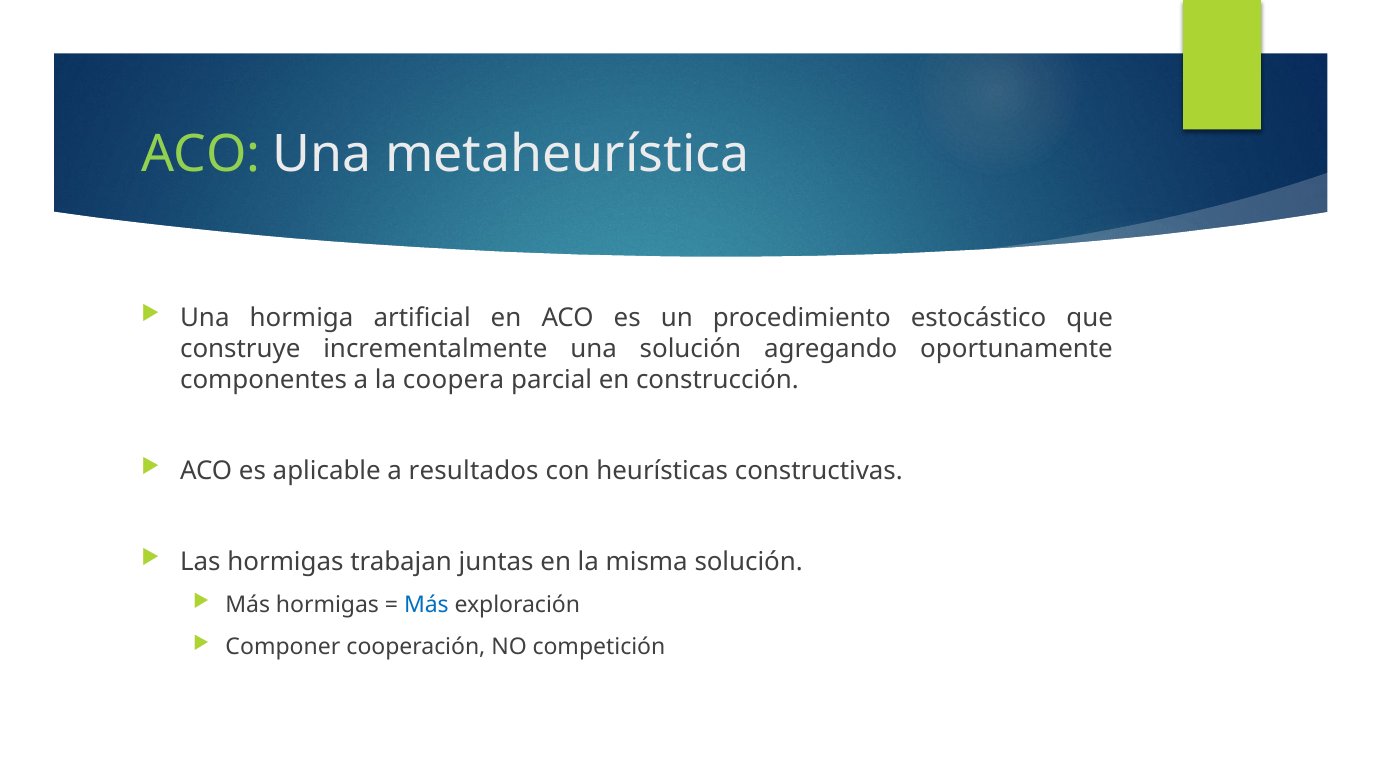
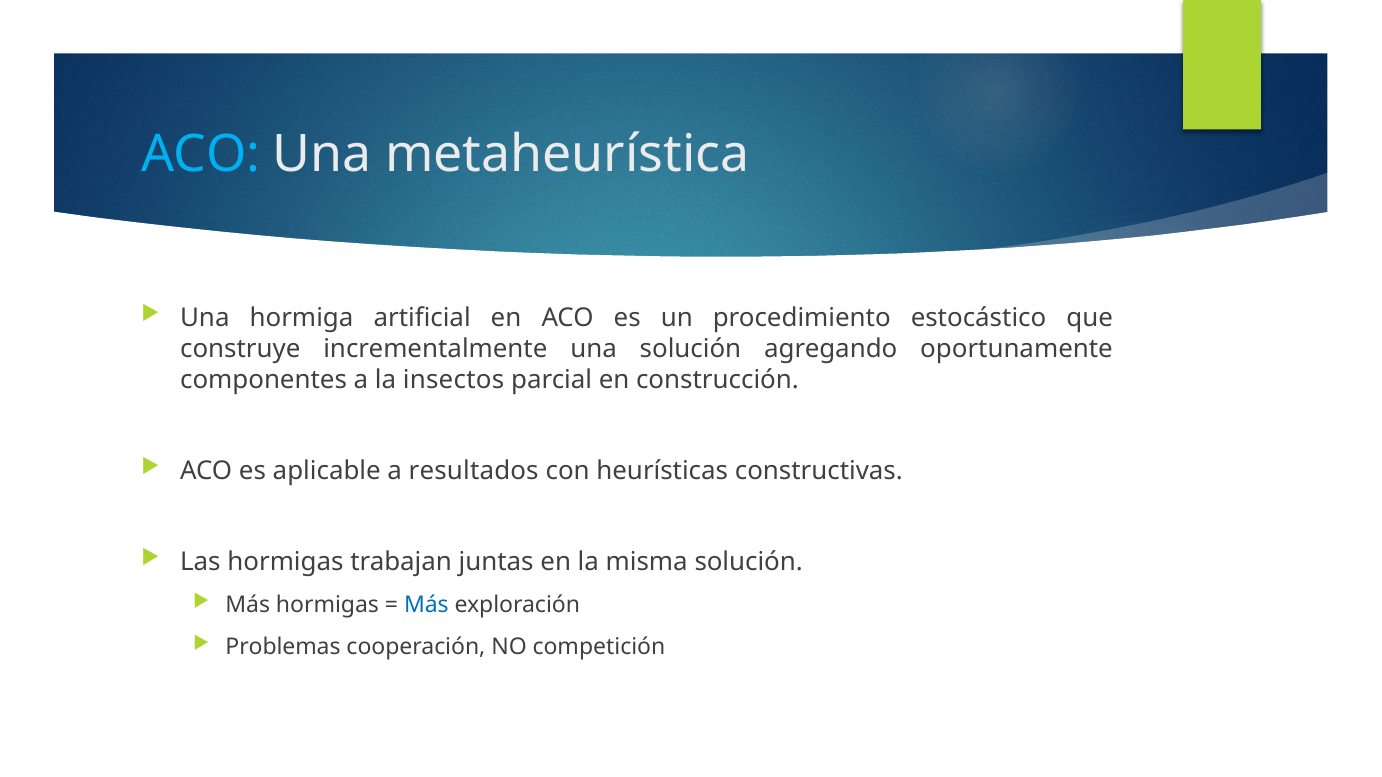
ACO colour: light green -> light blue (201, 154)
coopera: coopera -> insectos (454, 380)
Componer: Componer -> Problemas (283, 647)
